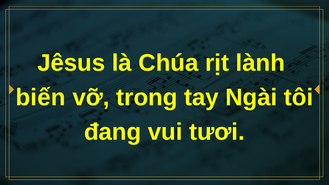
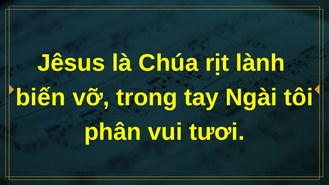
đang: đang -> phân (113, 132)
